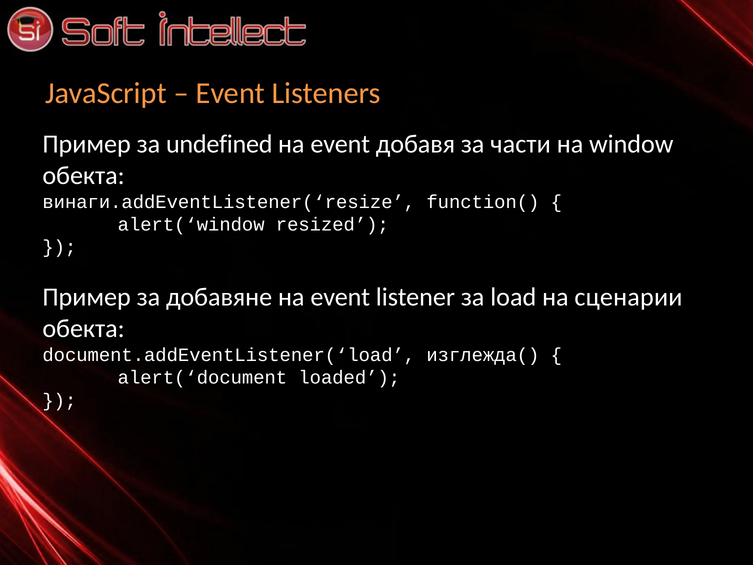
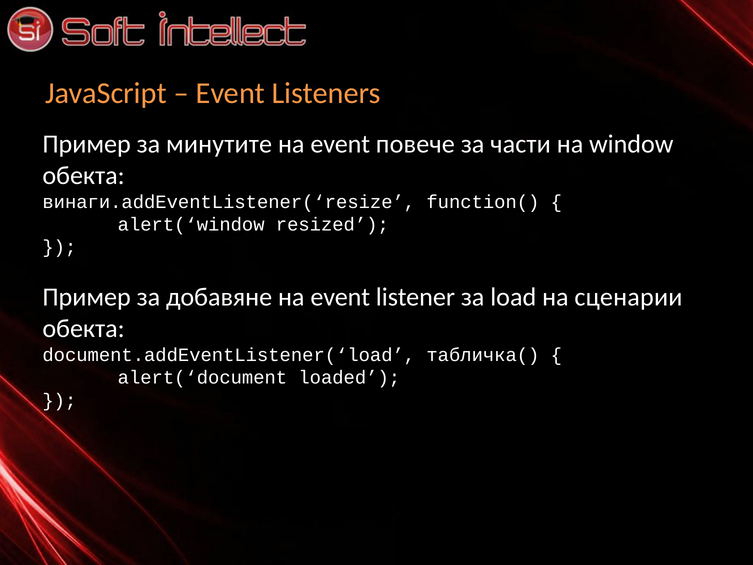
undefined: undefined -> минутите (219, 144)
добавя: добавя -> повече (415, 144)
изглежда(: изглежда( -> табличка( (483, 355)
